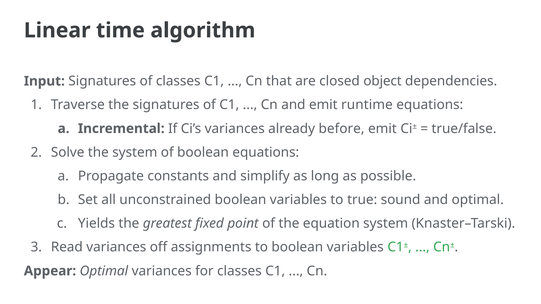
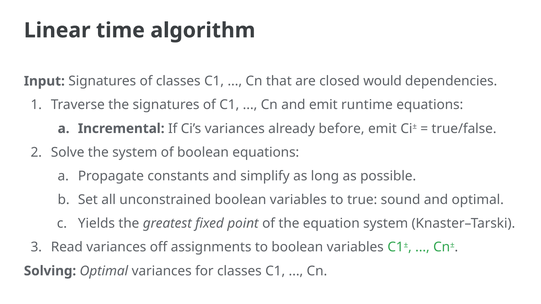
object: object -> would (383, 81)
Appear: Appear -> Solving (50, 271)
